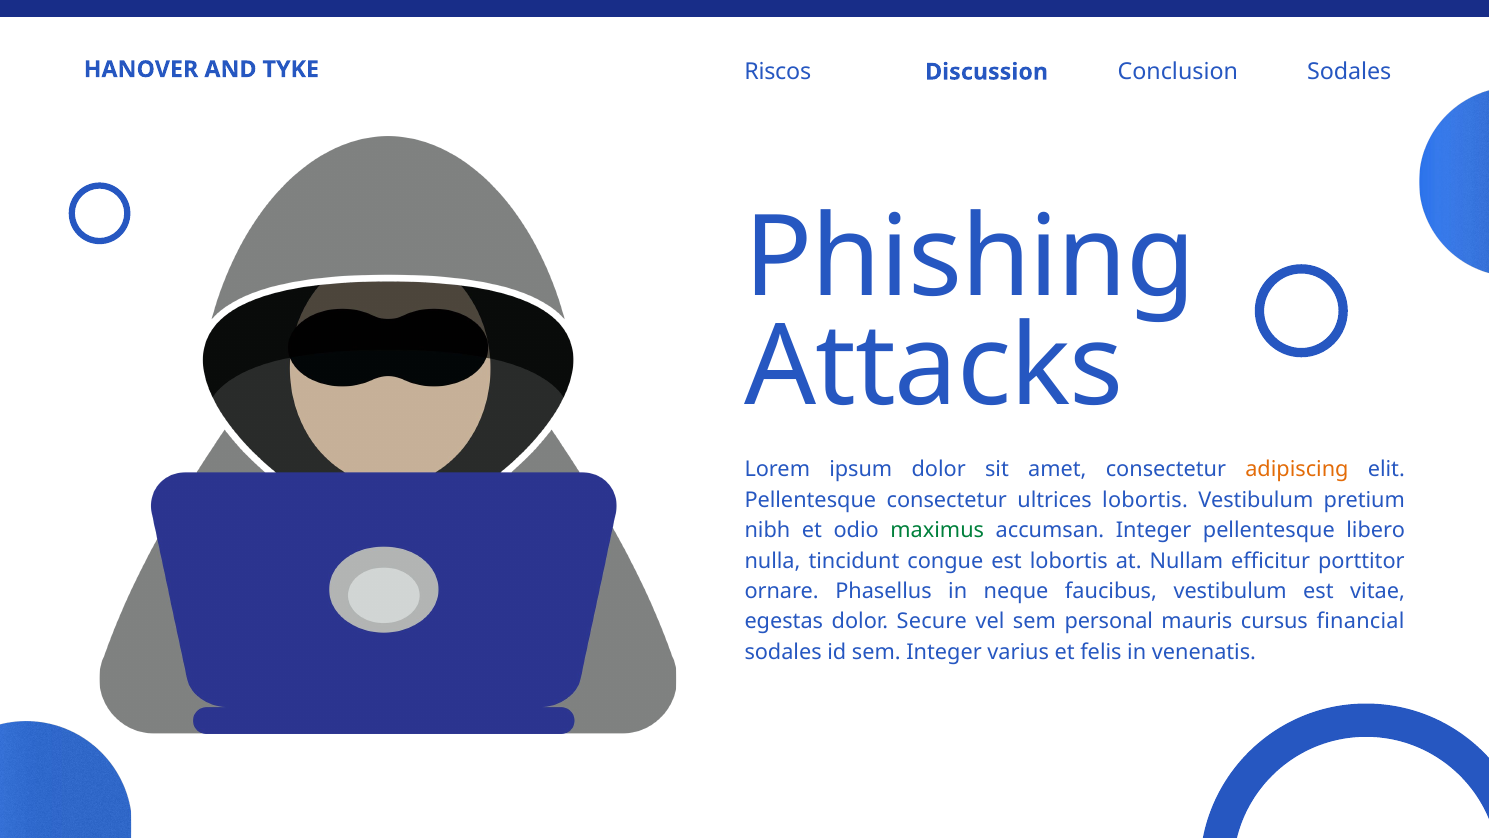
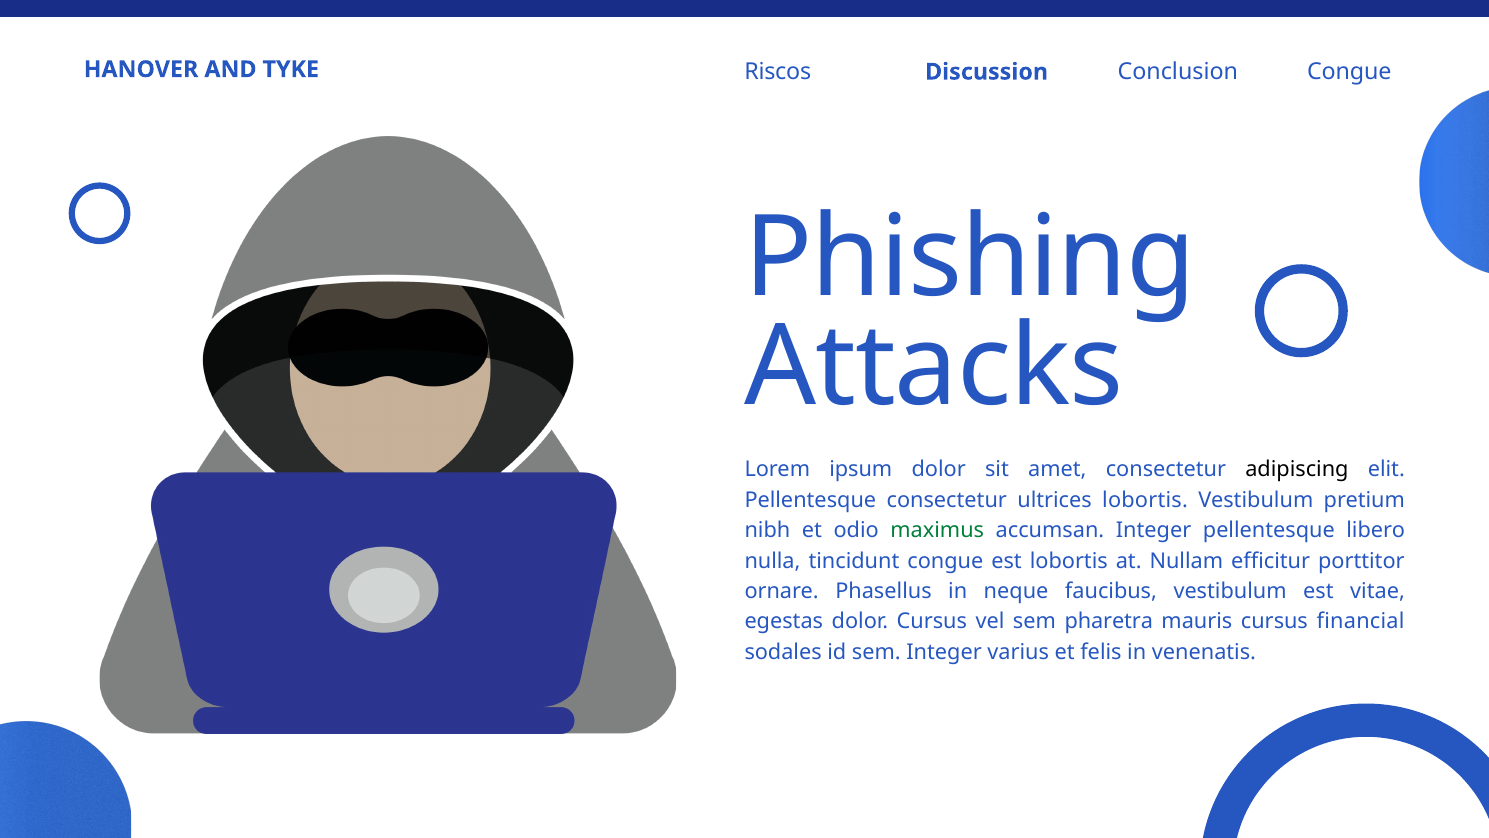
Conclusion Sodales: Sodales -> Congue (1349, 72)
adipiscing colour: orange -> black (1297, 469)
dolor Secure: Secure -> Cursus (932, 621)
personal: personal -> pharetra (1109, 621)
